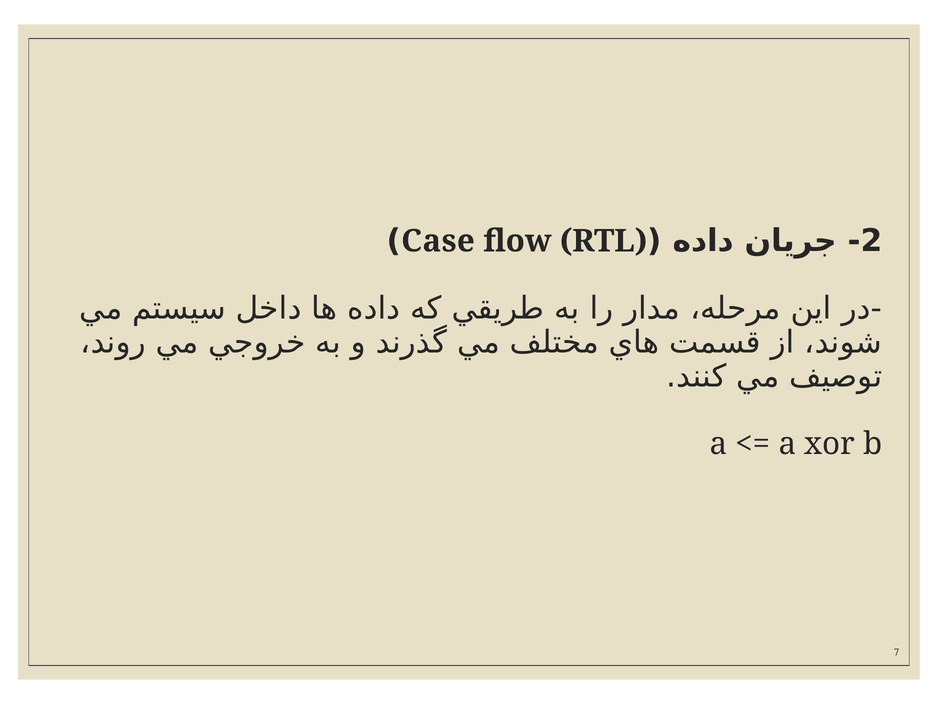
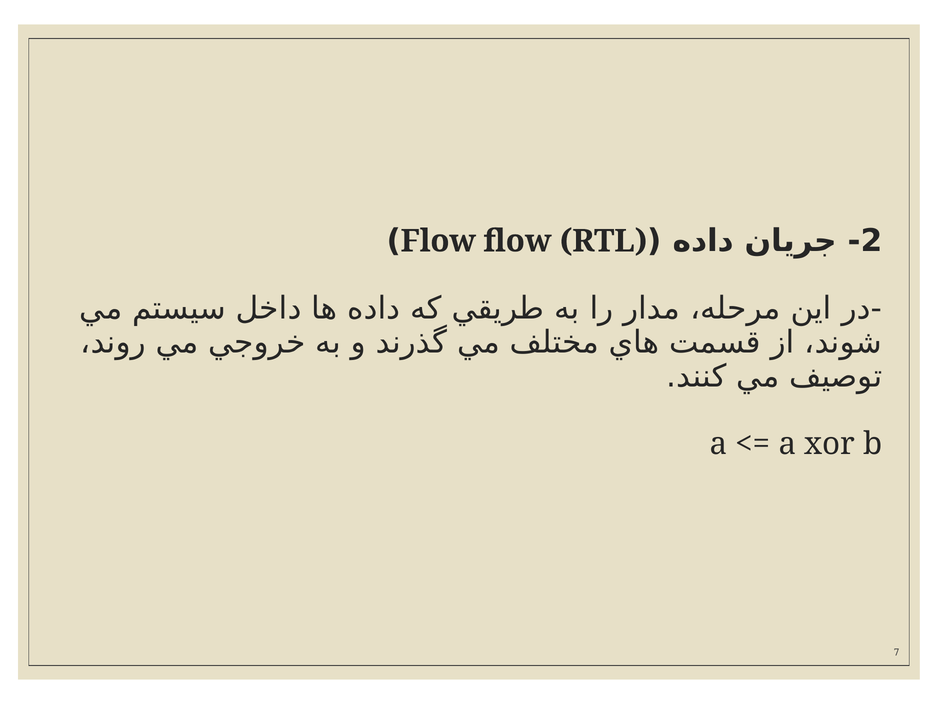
Case: Case -> Flow (438, 241)
